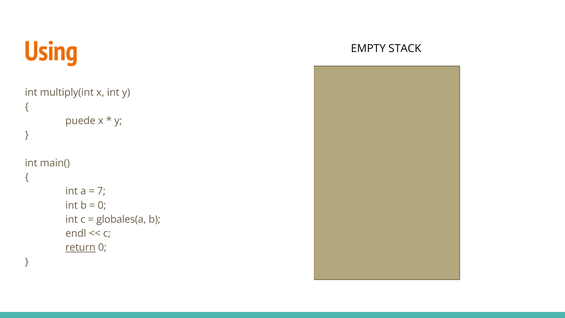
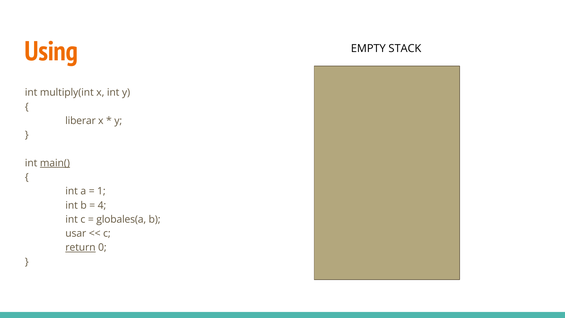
puede: puede -> liberar (81, 121)
main( underline: none -> present (55, 163)
7: 7 -> 1 (101, 191)
0: 0 -> 4 (102, 205)
endl: endl -> usar (76, 233)
